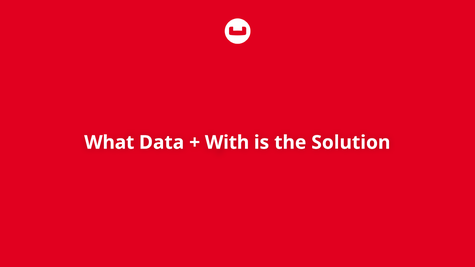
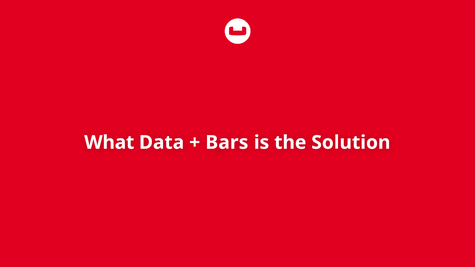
With: With -> Bars (227, 143)
